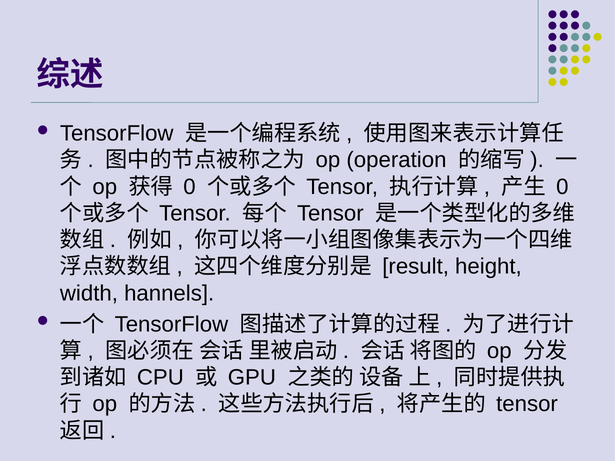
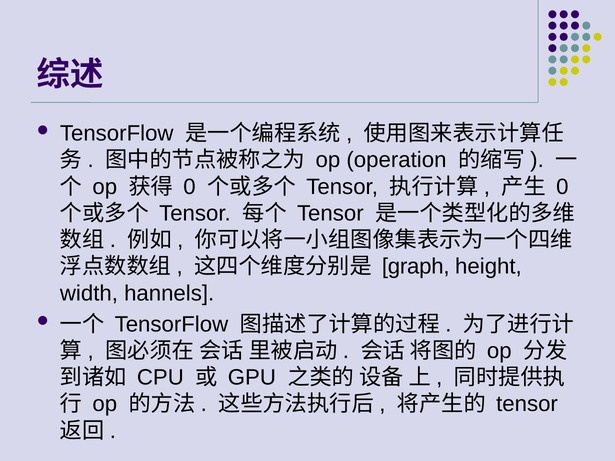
result: result -> graph (416, 267)
